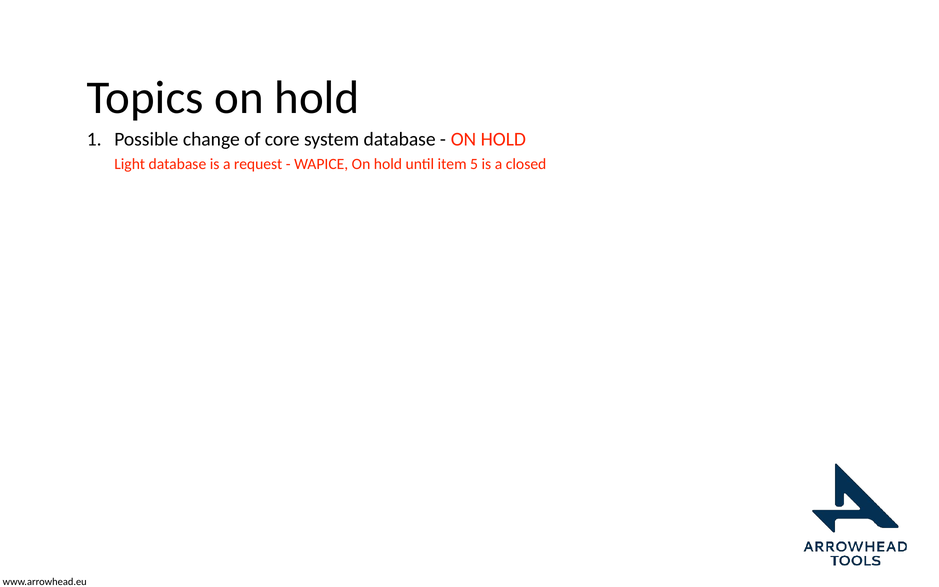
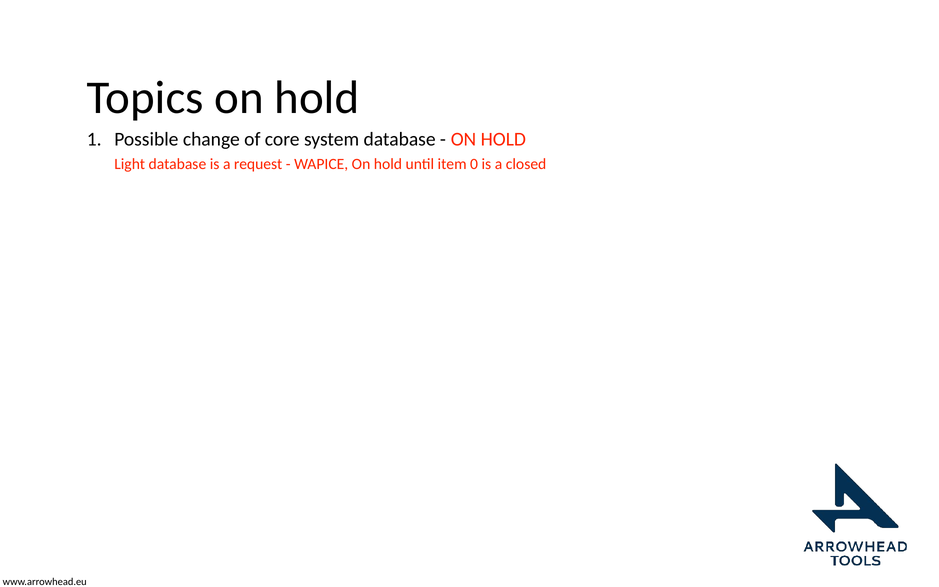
5: 5 -> 0 (474, 164)
